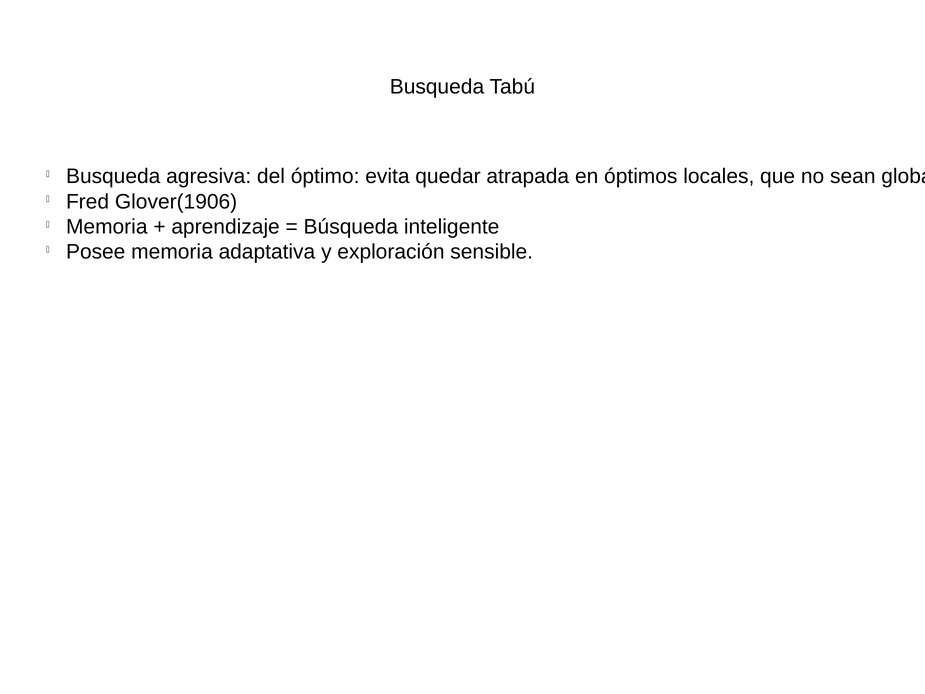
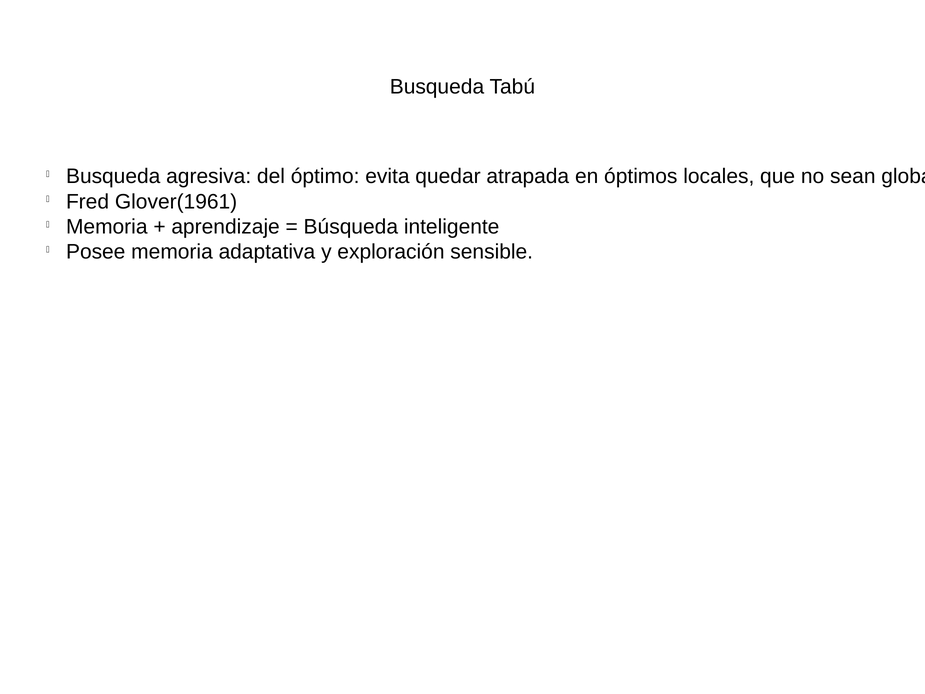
Glover(1906: Glover(1906 -> Glover(1961 (176, 202)
